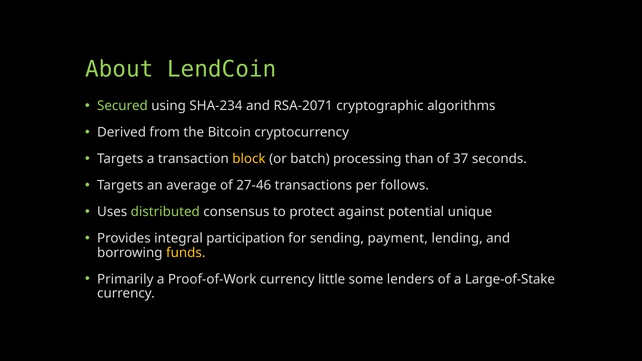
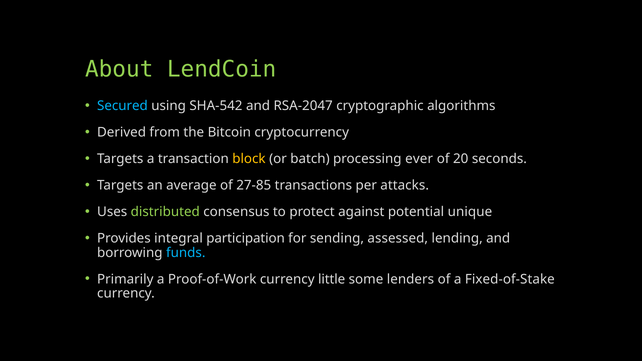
Secured colour: light green -> light blue (122, 106)
SHA-234: SHA-234 -> SHA-542 (216, 106)
RSA-2071: RSA-2071 -> RSA-2047 (303, 106)
than: than -> ever (419, 159)
37: 37 -> 20 (461, 159)
27-46: 27-46 -> 27-85 (254, 185)
follows: follows -> attacks (405, 185)
payment: payment -> assessed (398, 238)
funds colour: yellow -> light blue (186, 253)
Large-of-Stake: Large-of-Stake -> Fixed-of-Stake (510, 279)
